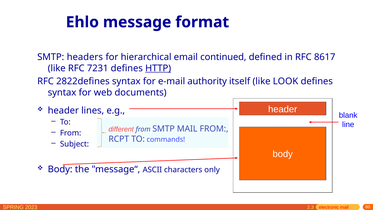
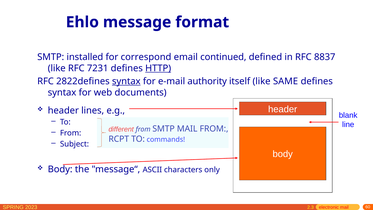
headers: headers -> installed (85, 57)
hierarchical: hierarchical -> correspond (146, 57)
8617: 8617 -> 8837 (325, 57)
syntax underline: none -> present (126, 81)
LOOK: LOOK -> SAME (286, 81)
